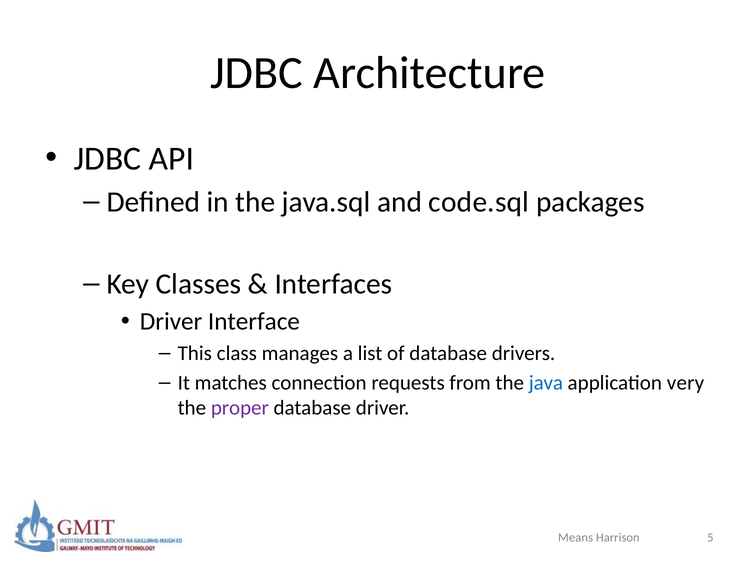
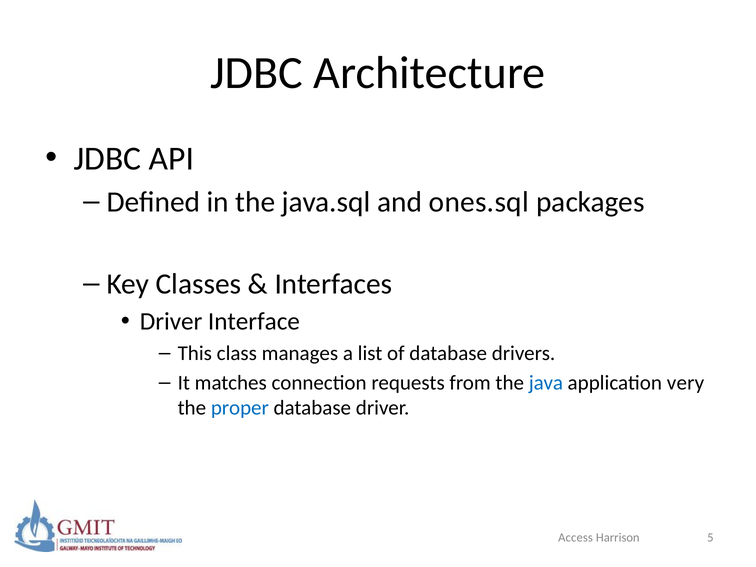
code.sql: code.sql -> ones.sql (479, 202)
proper colour: purple -> blue (240, 408)
Means: Means -> Access (576, 537)
